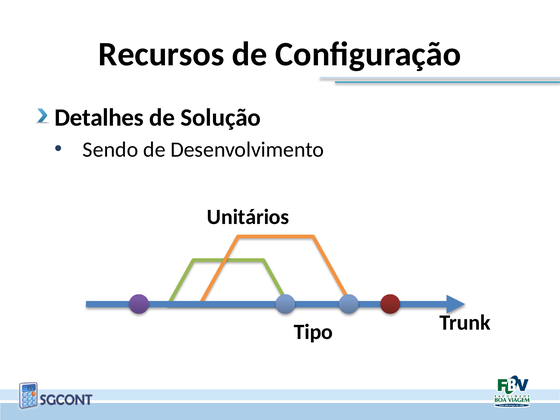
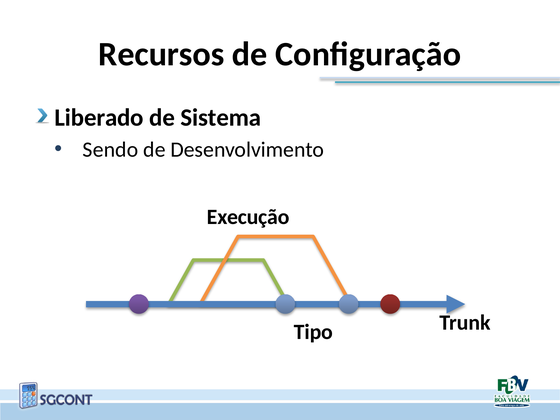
Detalhes: Detalhes -> Liberado (99, 117)
Solução: Solução -> Sistema (221, 117)
Unitários: Unitários -> Execução (248, 217)
